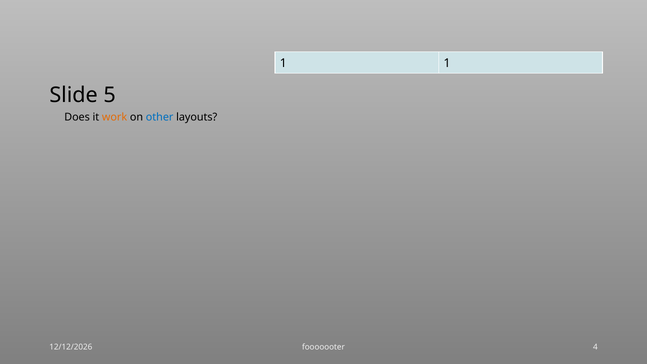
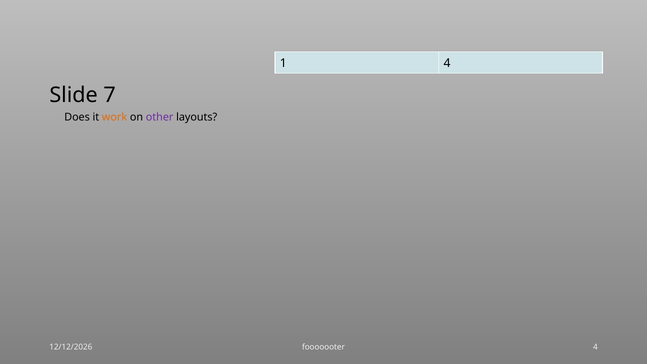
1 1: 1 -> 4 (447, 63)
5: 5 -> 7 (110, 95)
other colour: blue -> purple (160, 117)
